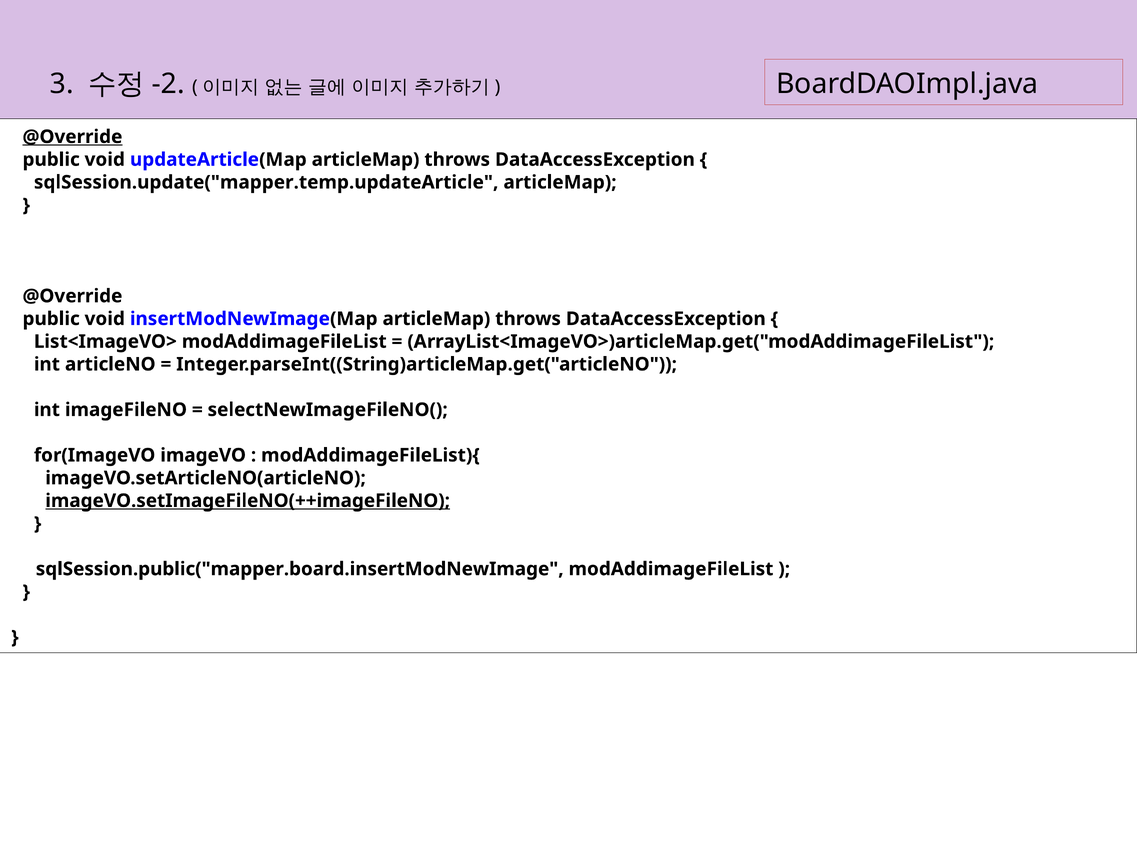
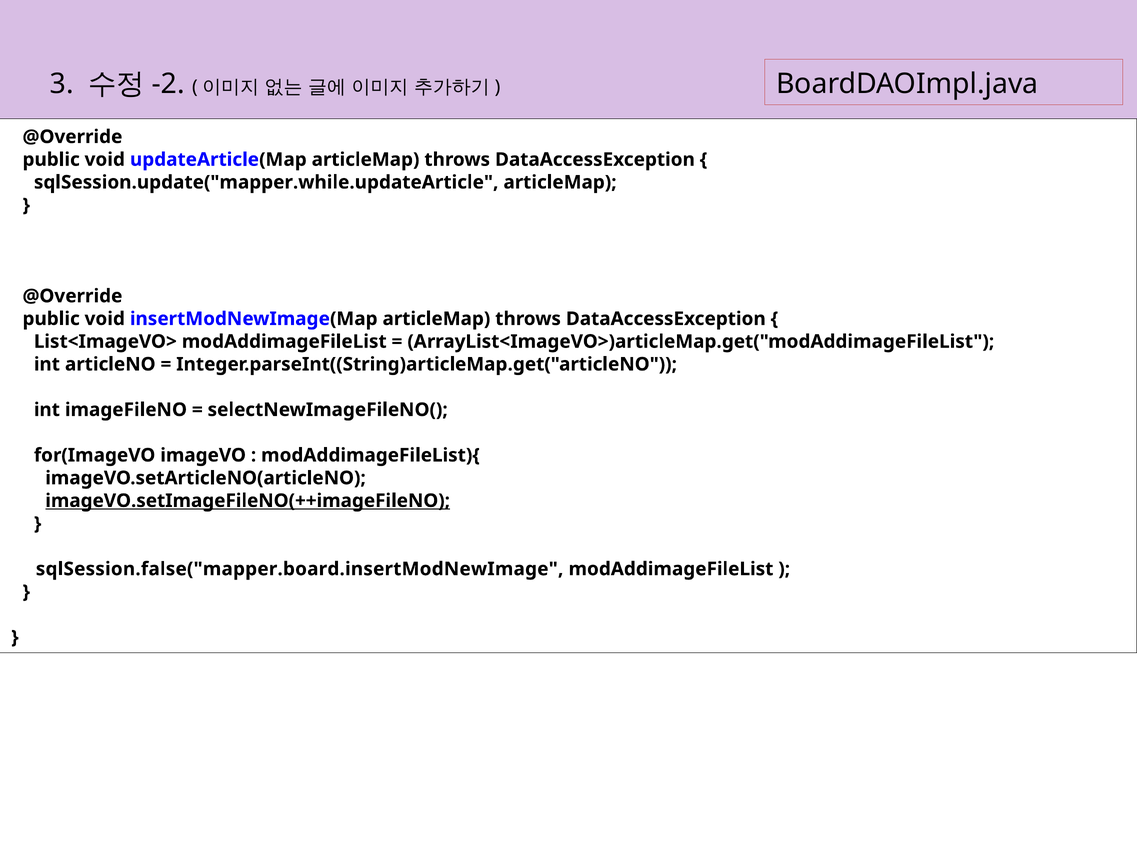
@Override underline: present -> none (72, 137)
sqlSession.update("mapper.temp.updateArticle: sqlSession.update("mapper.temp.updateArticle -> sqlSession.update("mapper.while.updateArticle (266, 182)
sqlSession.public("mapper.board.insertModNewImage: sqlSession.public("mapper.board.insertModNewImage -> sqlSession.false("mapper.board.insertModNewImage (300, 569)
